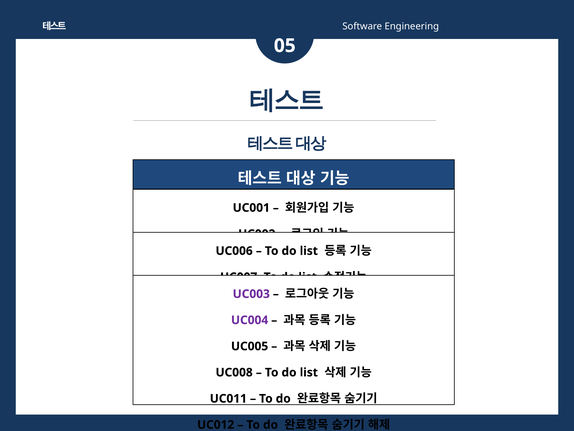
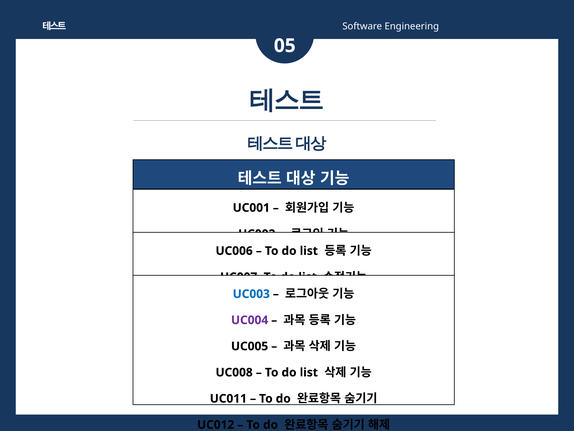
UC003 colour: purple -> blue (251, 294)
